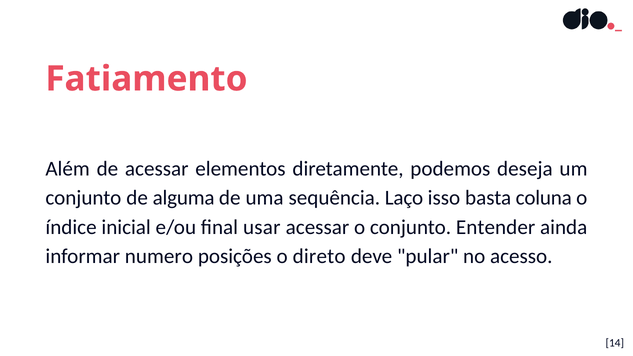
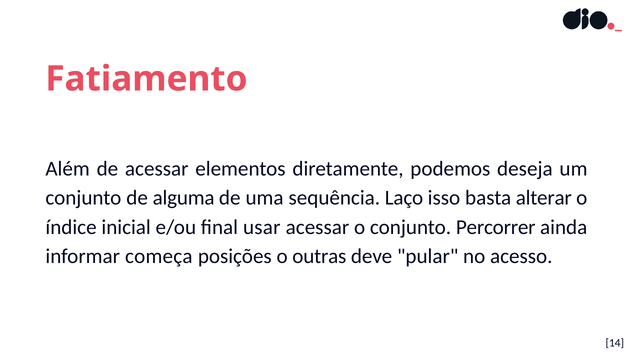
coluna: coluna -> alterar (544, 198)
Entender: Entender -> Percorrer (496, 227)
numero: numero -> começa (159, 256)
direto: direto -> outras (319, 256)
